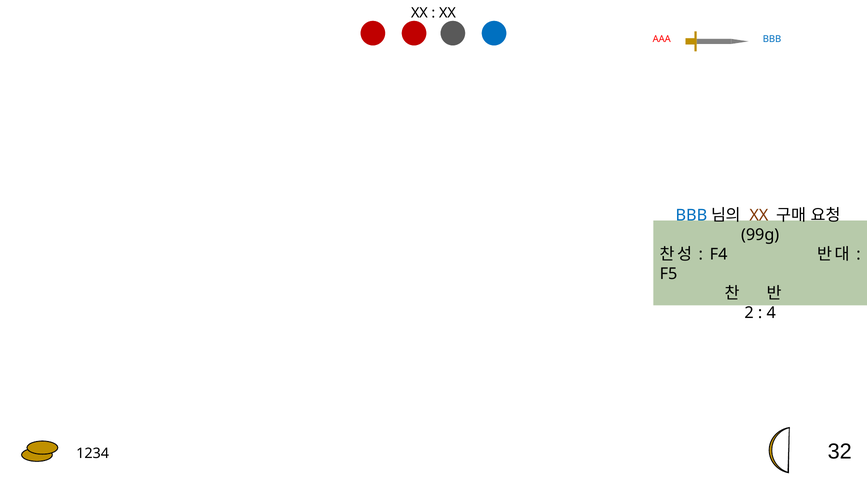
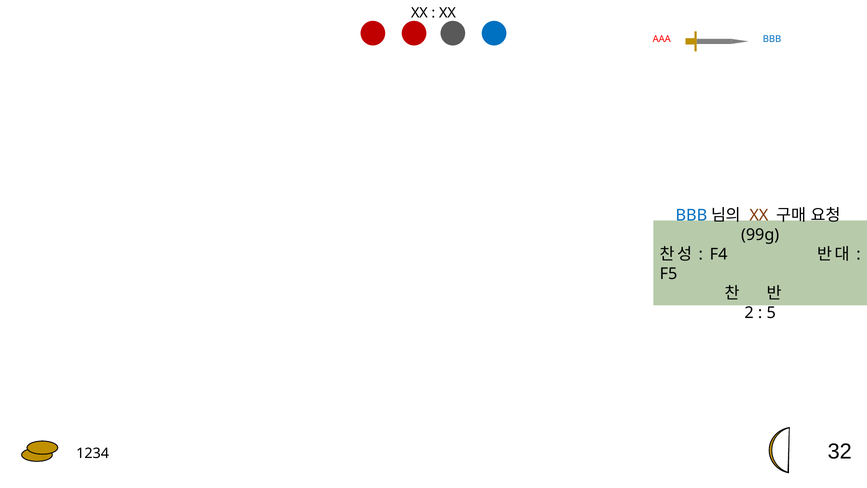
4: 4 -> 5 (771, 313)
